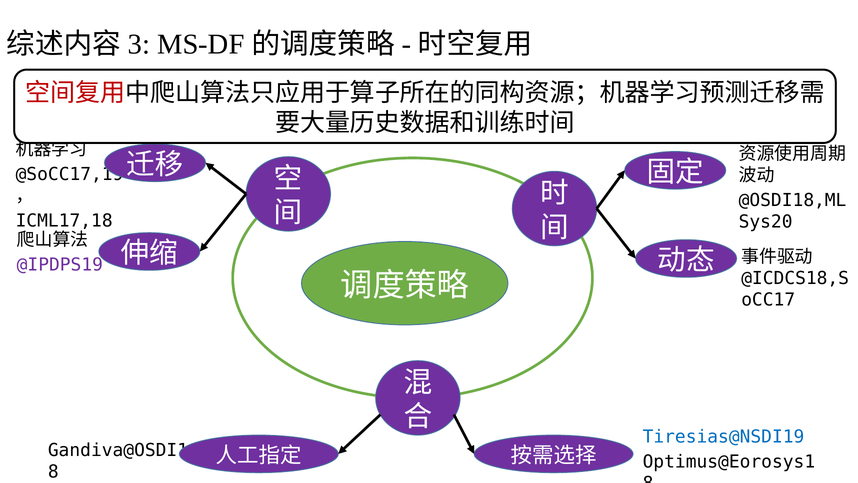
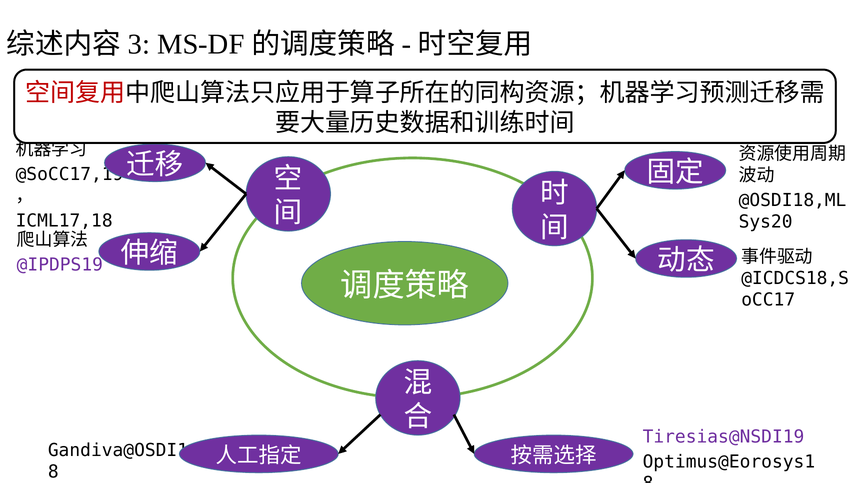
Tiresias@NSDI19 colour: blue -> purple (723, 436)
